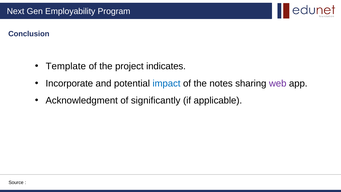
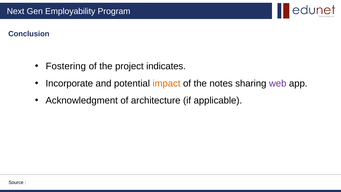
Template: Template -> Fostering (66, 66)
impact colour: blue -> orange (167, 83)
significantly: significantly -> architecture (156, 100)
